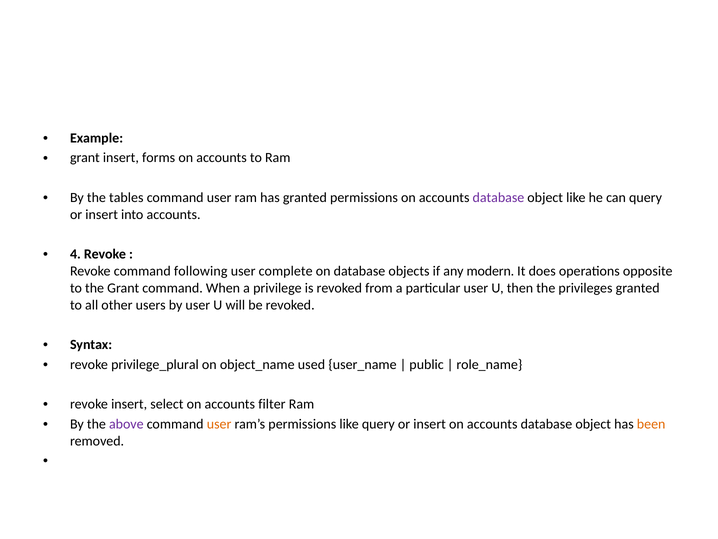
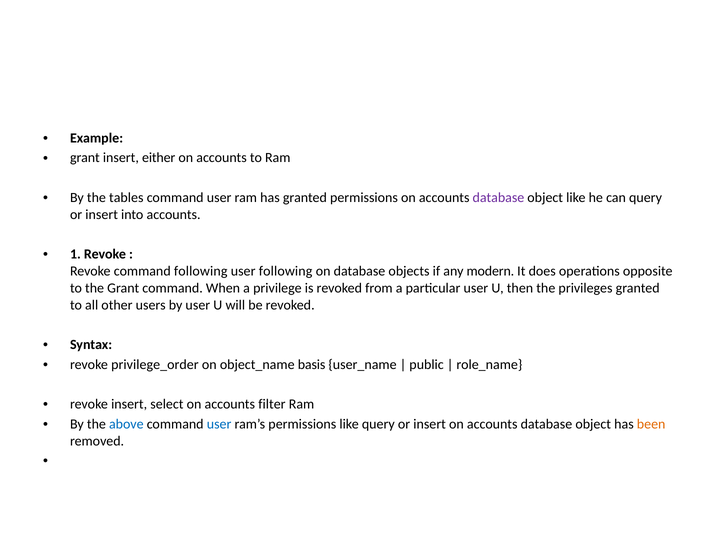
forms: forms -> either (159, 158)
4: 4 -> 1 (75, 254)
user complete: complete -> following (286, 271)
privilege_plural: privilege_plural -> privilege_order (155, 364)
used: used -> basis (312, 364)
above colour: purple -> blue (126, 424)
user colour: orange -> blue (219, 424)
